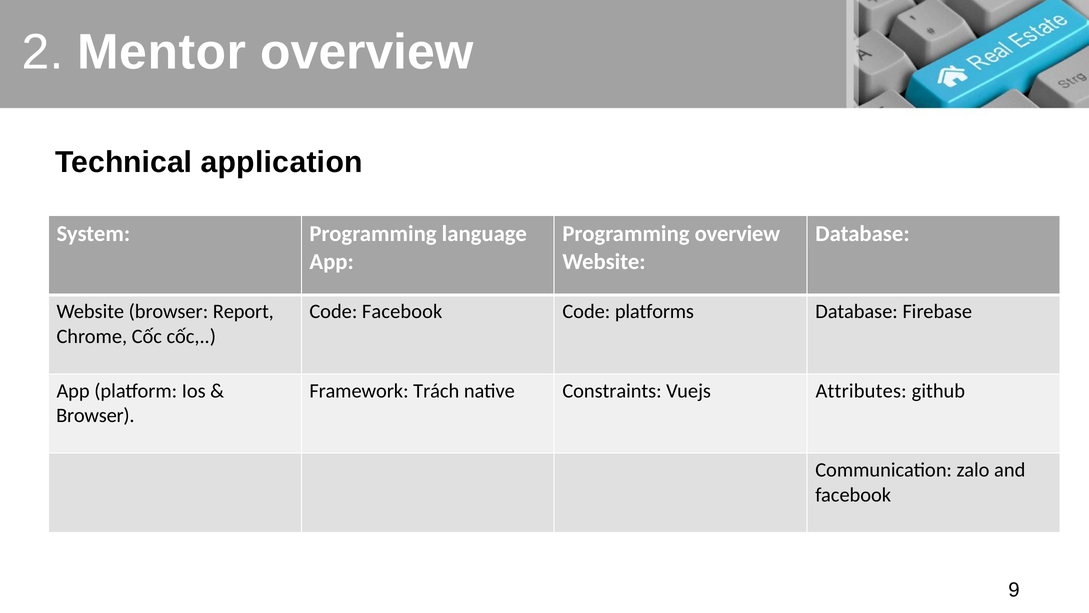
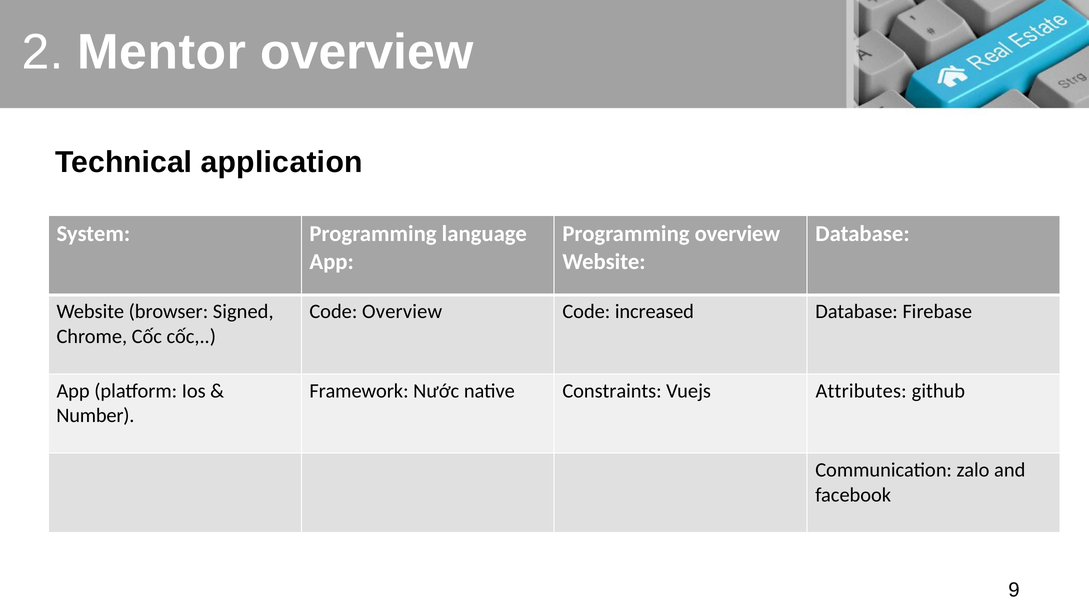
Report: Report -> Signed (243, 311)
Code Facebook: Facebook -> Overview (402, 311)
platforms: platforms -> increased (654, 311)
Trách: Trách -> Nước (436, 391)
Browser: Browser -> Number (95, 415)
